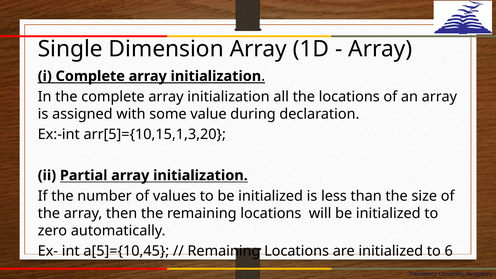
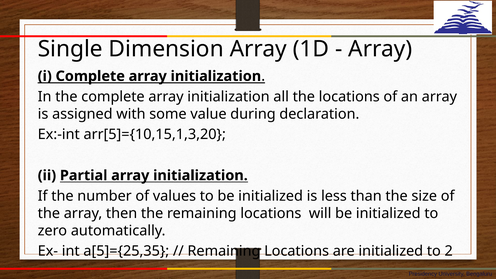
a[5]={10,45: a[5]={10,45 -> a[5]={25,35 (126, 251)
6: 6 -> 2 (449, 251)
